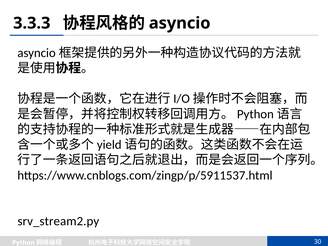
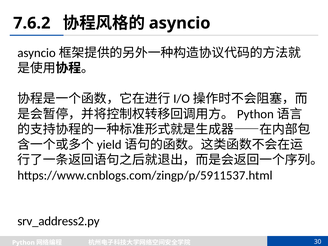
3.3.3: 3.3.3 -> 7.6.2 (32, 23)
srv_stream2.py: srv_stream2.py -> srv_address2.py (58, 221)
